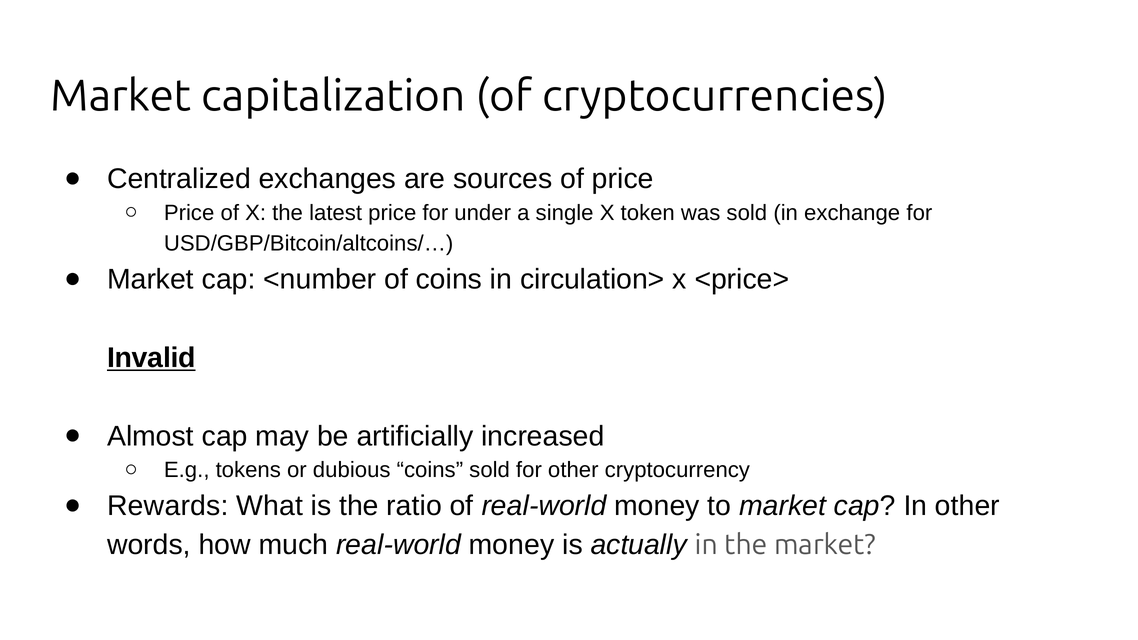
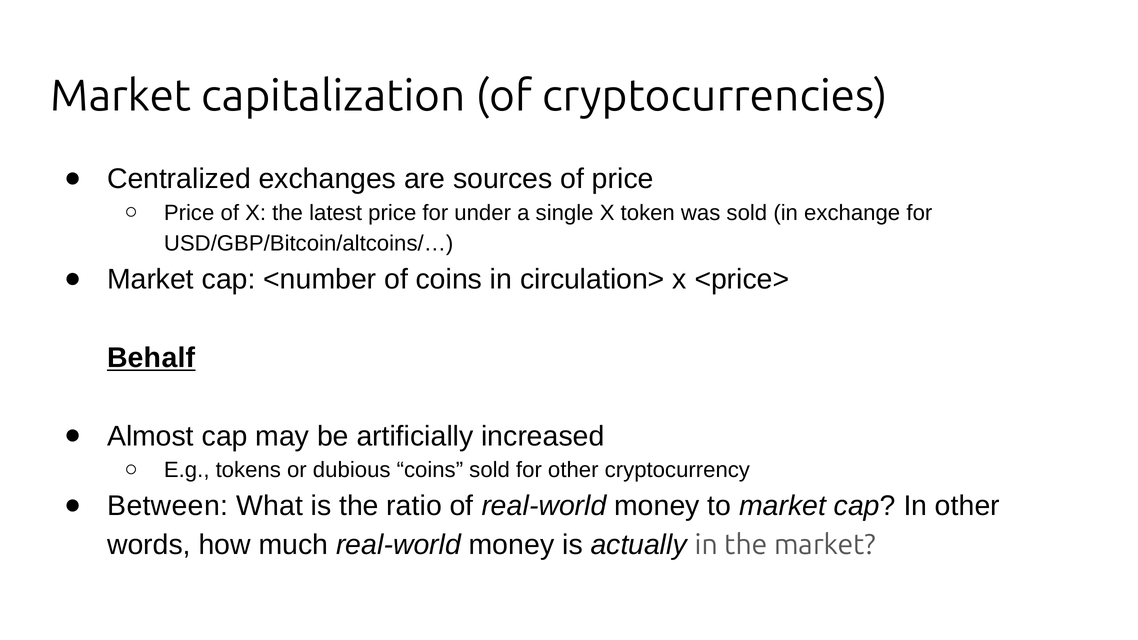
Invalid: Invalid -> Behalf (151, 358)
Rewards: Rewards -> Between (168, 506)
